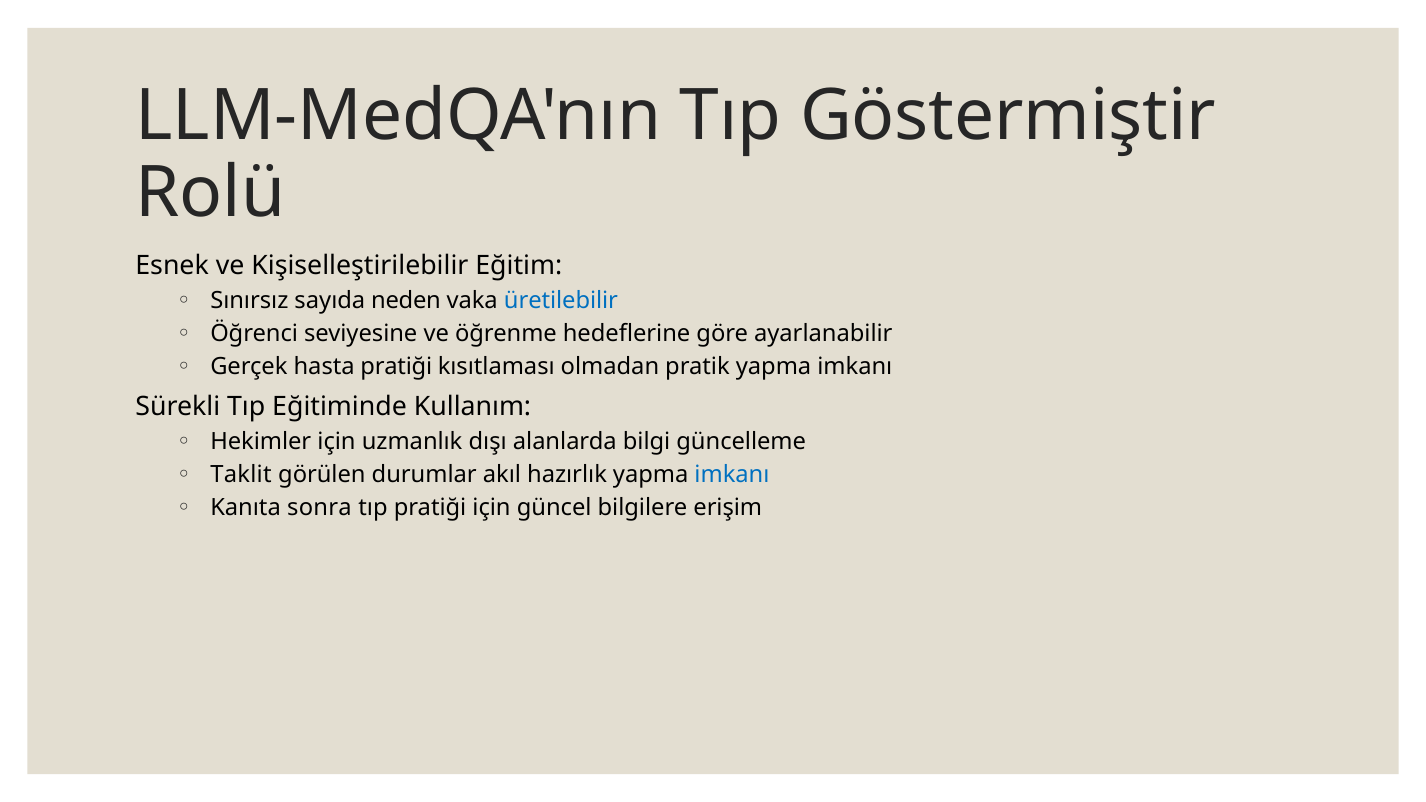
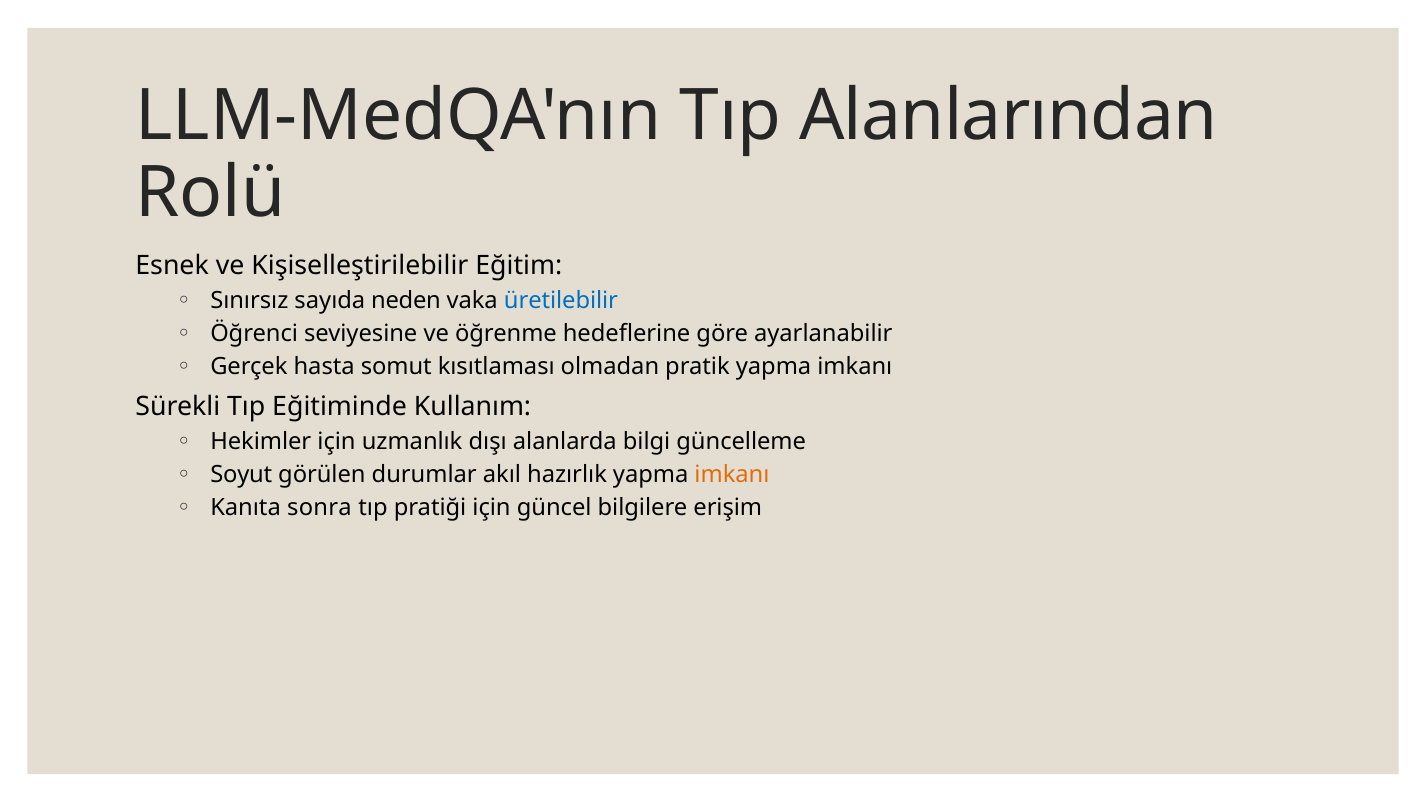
Göstermiştir: Göstermiştir -> Alanlarından (1008, 116)
hasta pratiği: pratiği -> somut (396, 366)
Taklit: Taklit -> Soyut (241, 475)
imkanı colour: blue -> orange (732, 475)
